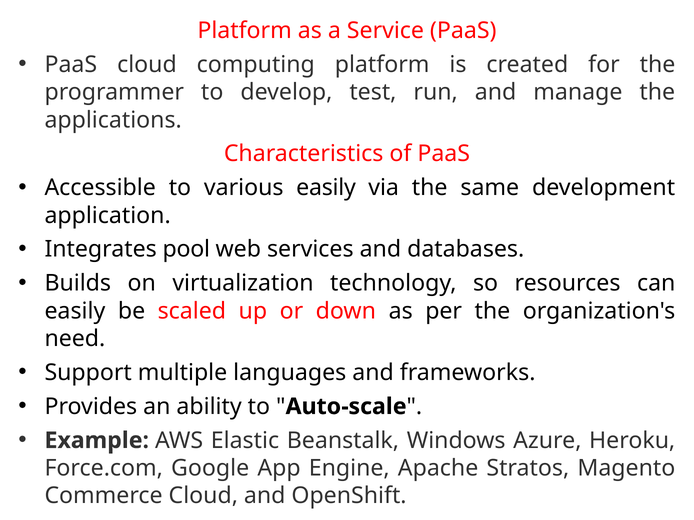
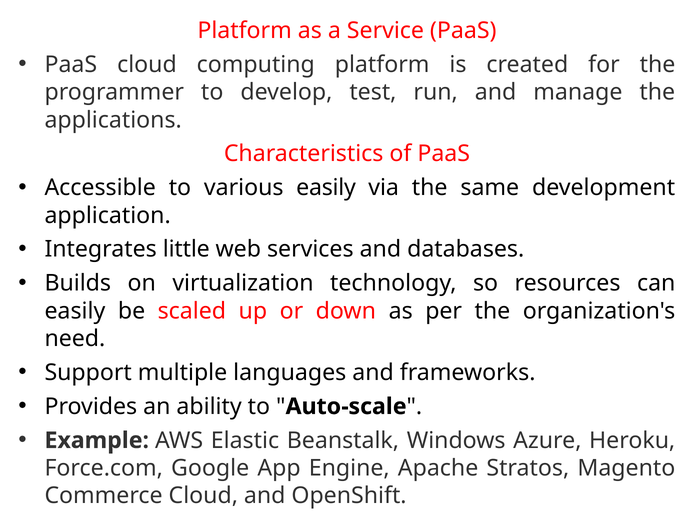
pool: pool -> little (186, 250)
